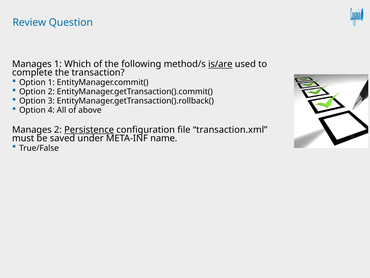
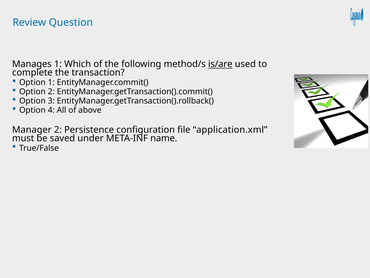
Manages: Manages -> Manager (32, 130)
Persistence underline: present -> none (89, 130)
transaction.xml: transaction.xml -> application.xml (230, 130)
